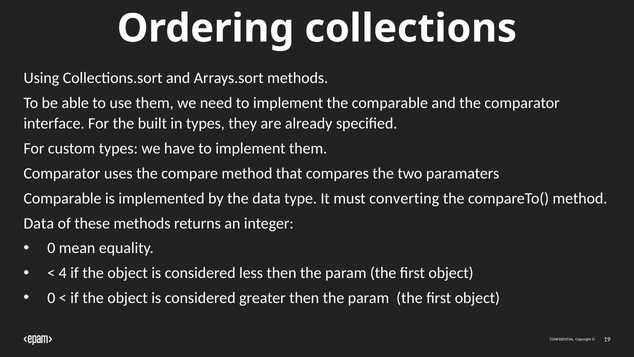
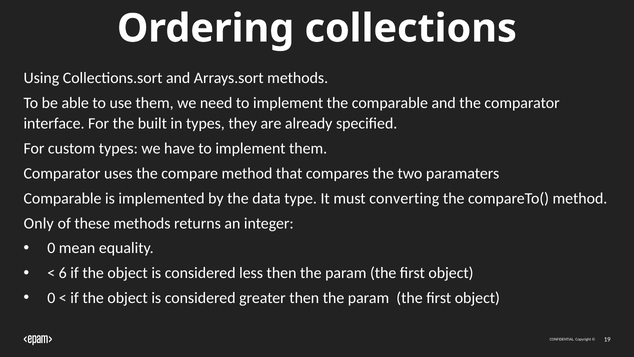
Data: Data -> Only (39, 223)
4: 4 -> 6 (63, 273)
